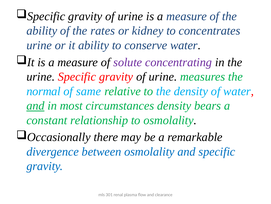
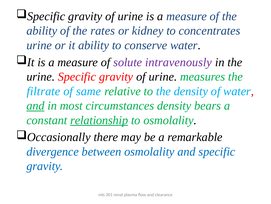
concentrating: concentrating -> intravenously (178, 62)
normal: normal -> filtrate (43, 91)
relationship underline: none -> present (99, 120)
